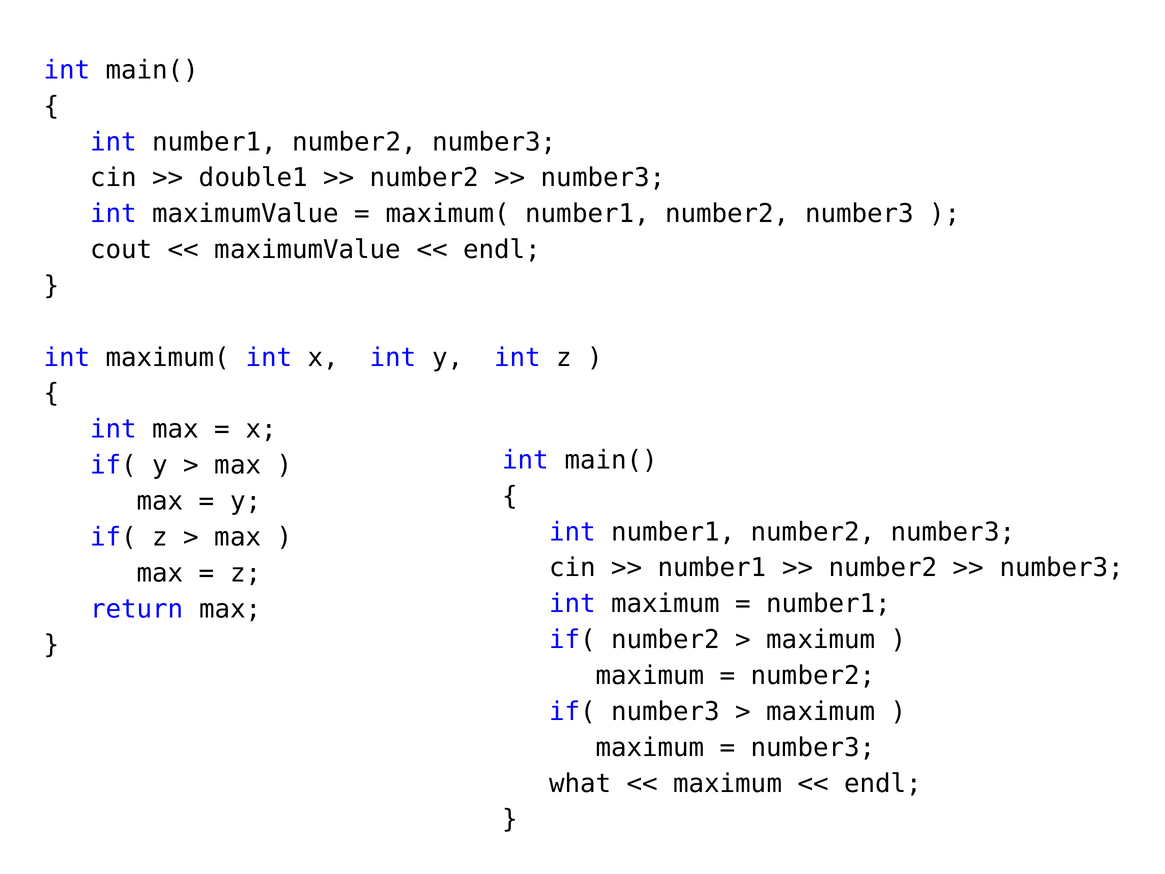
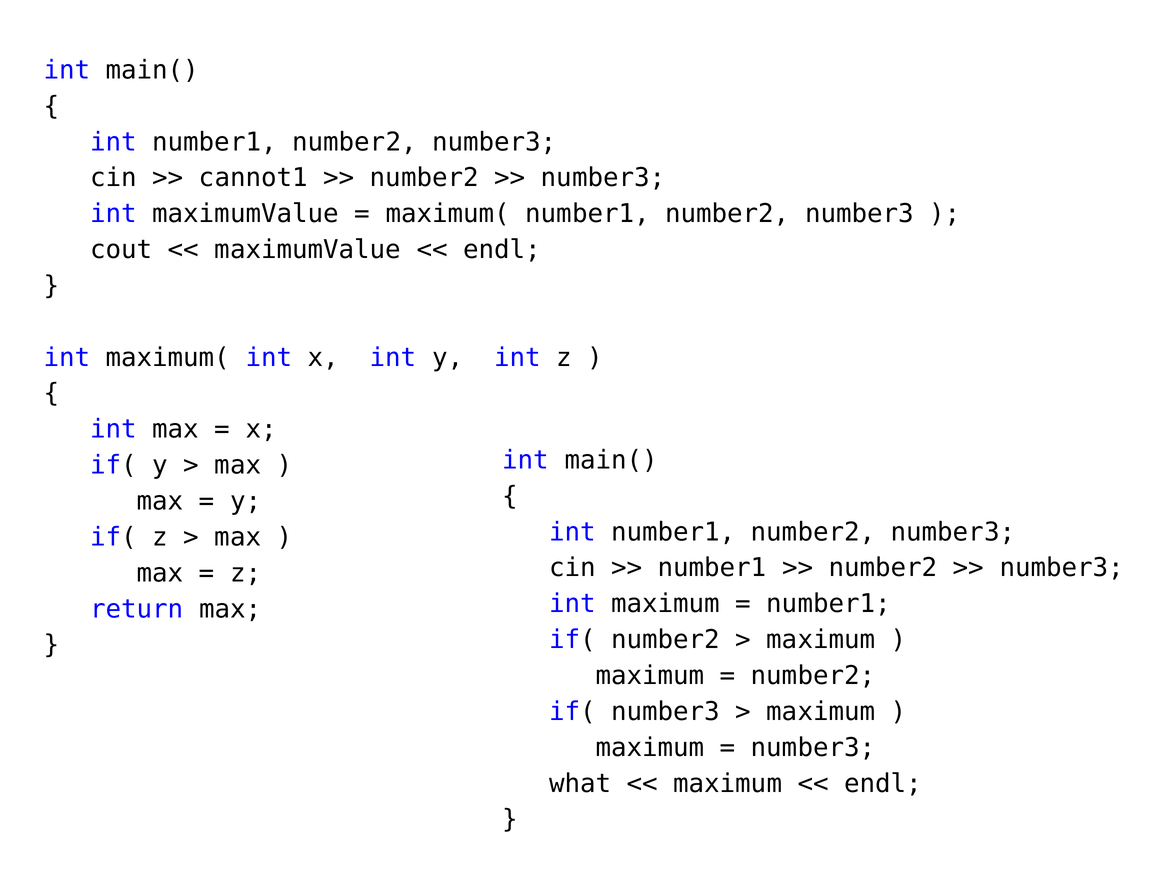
double1: double1 -> cannot1 (253, 178)
